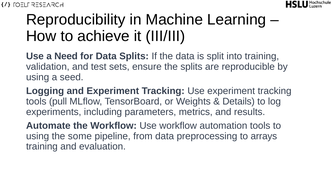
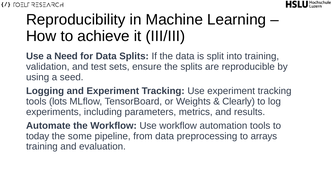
pull: pull -> lots (58, 102)
Details: Details -> Clearly (239, 102)
using: using -> today (38, 136)
